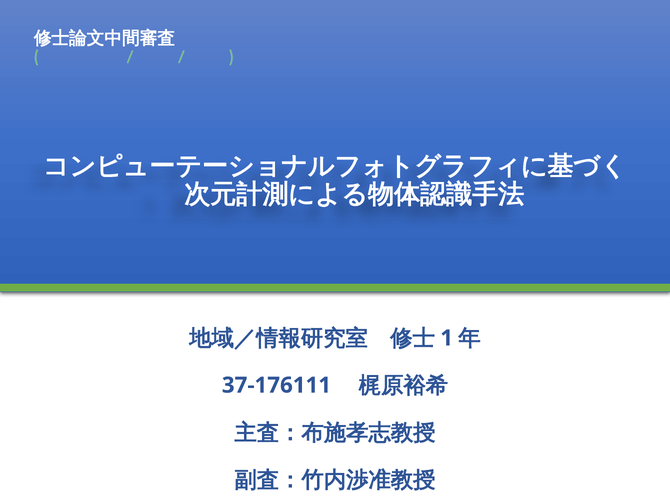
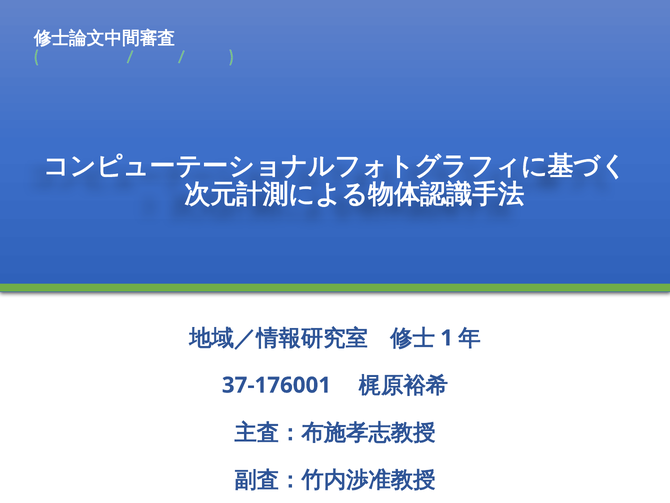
37-176111: 37-176111 -> 37-176001 (276, 385)
